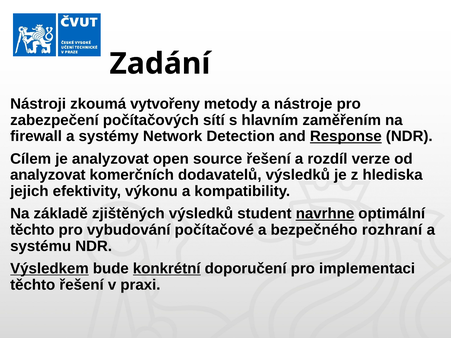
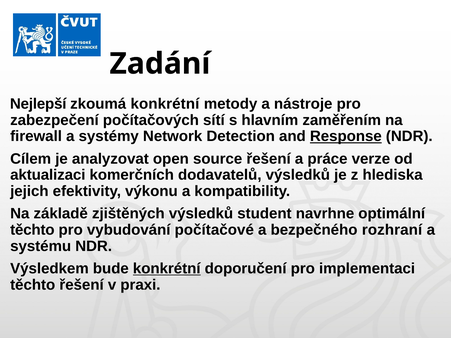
Nástroji: Nástroji -> Nejlepší (38, 104)
zkoumá vytvořeny: vytvořeny -> konkrétní (165, 104)
rozdíl: rozdíl -> práce (327, 159)
analyzovat: analyzovat -> aktualizaci (48, 175)
navrhne underline: present -> none (325, 214)
Výsledkem underline: present -> none (49, 269)
